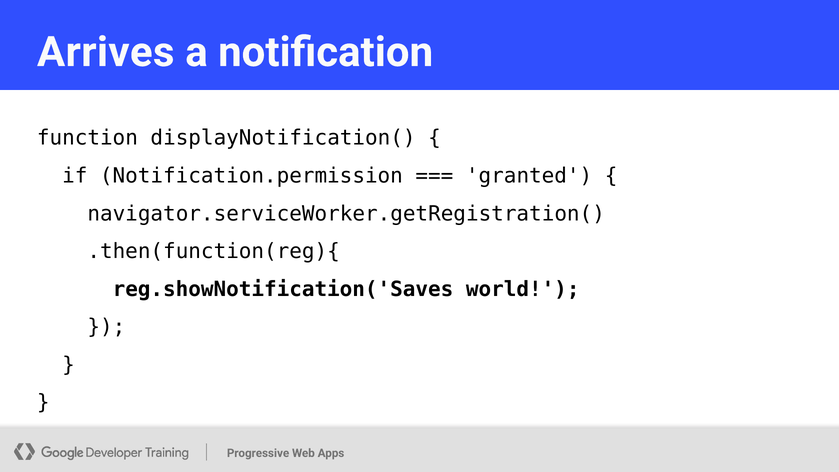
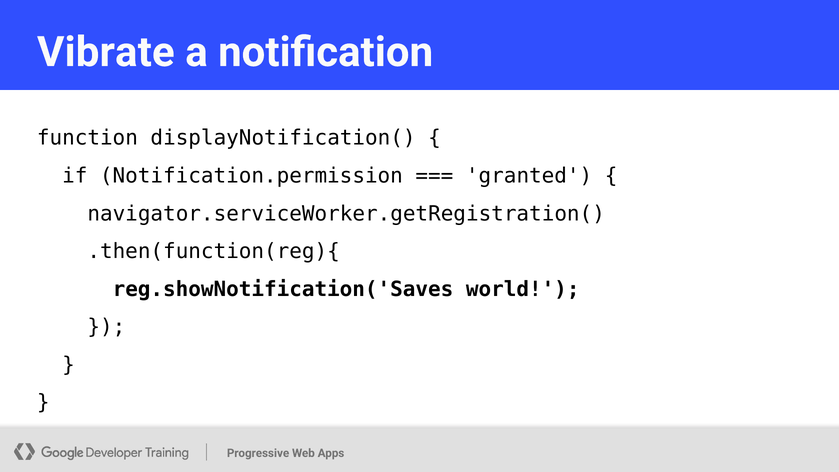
Arrives: Arrives -> Vibrate (106, 52)
